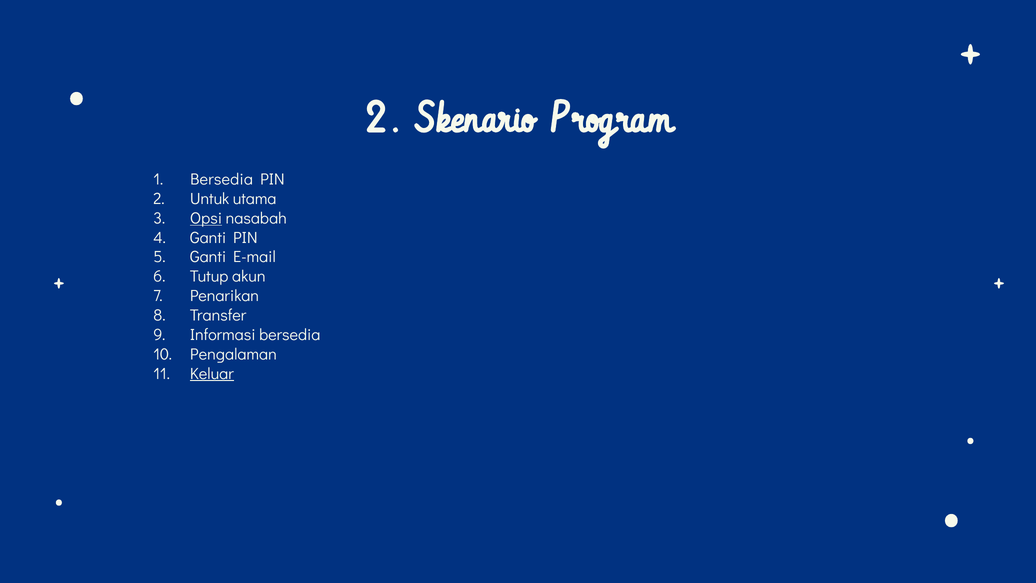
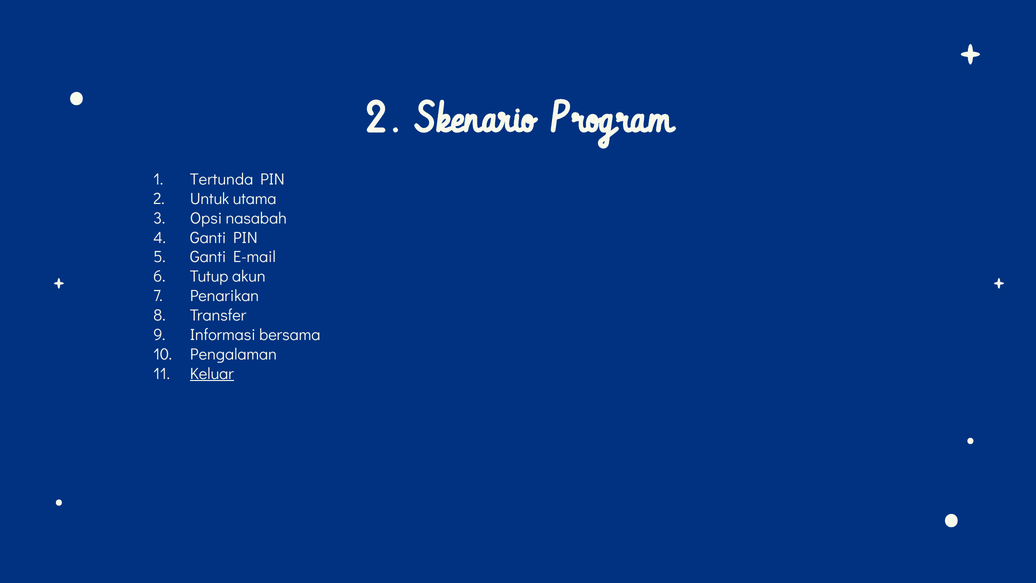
Bersedia: Bersedia -> Tertunda (222, 179)
Opsi underline: present -> none (206, 218)
Informasi bersedia: bersedia -> bersama (290, 335)
